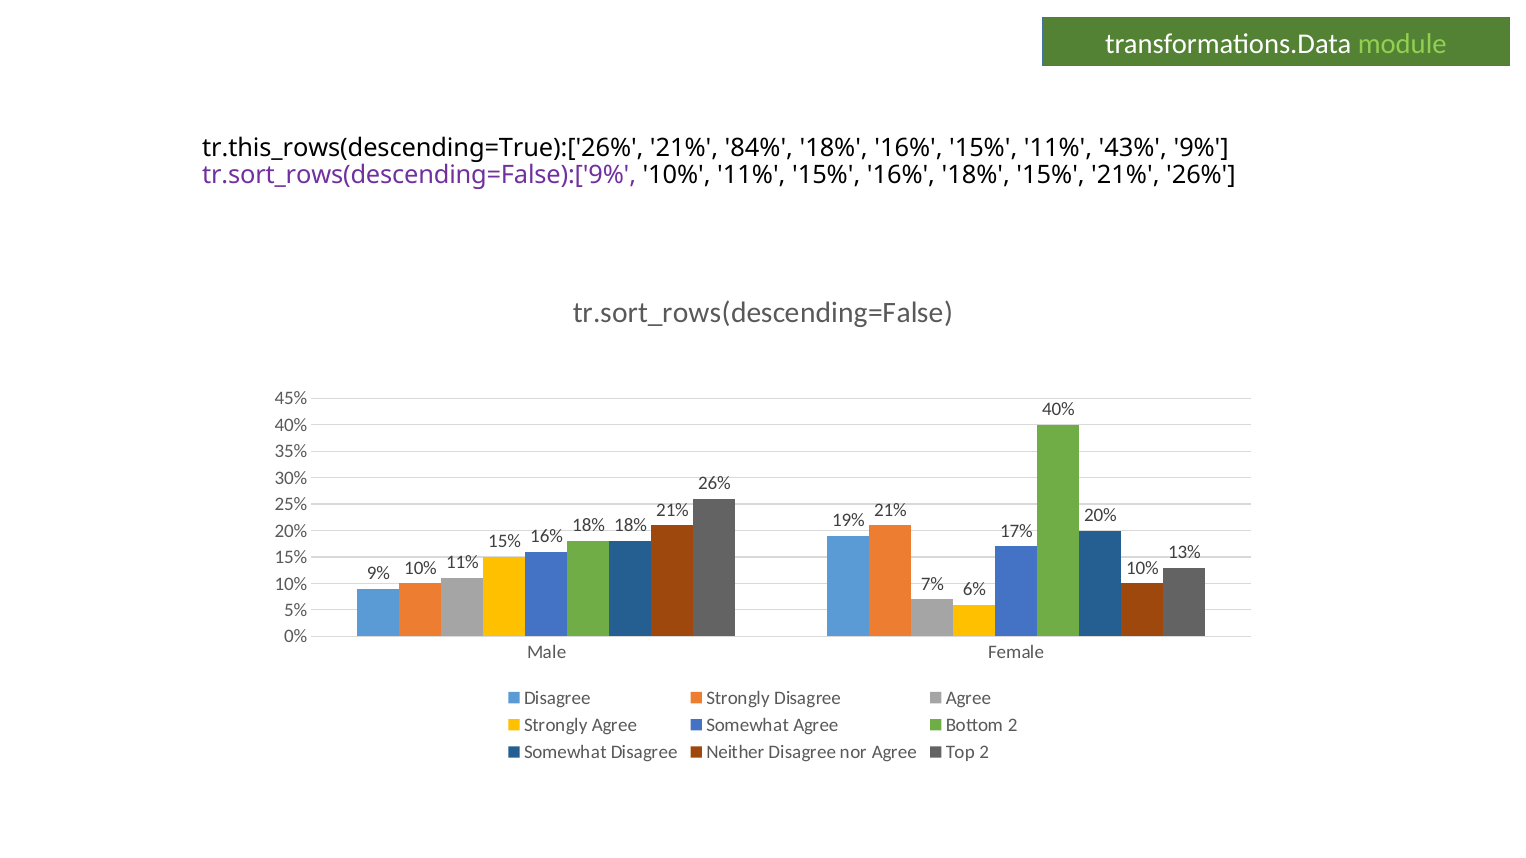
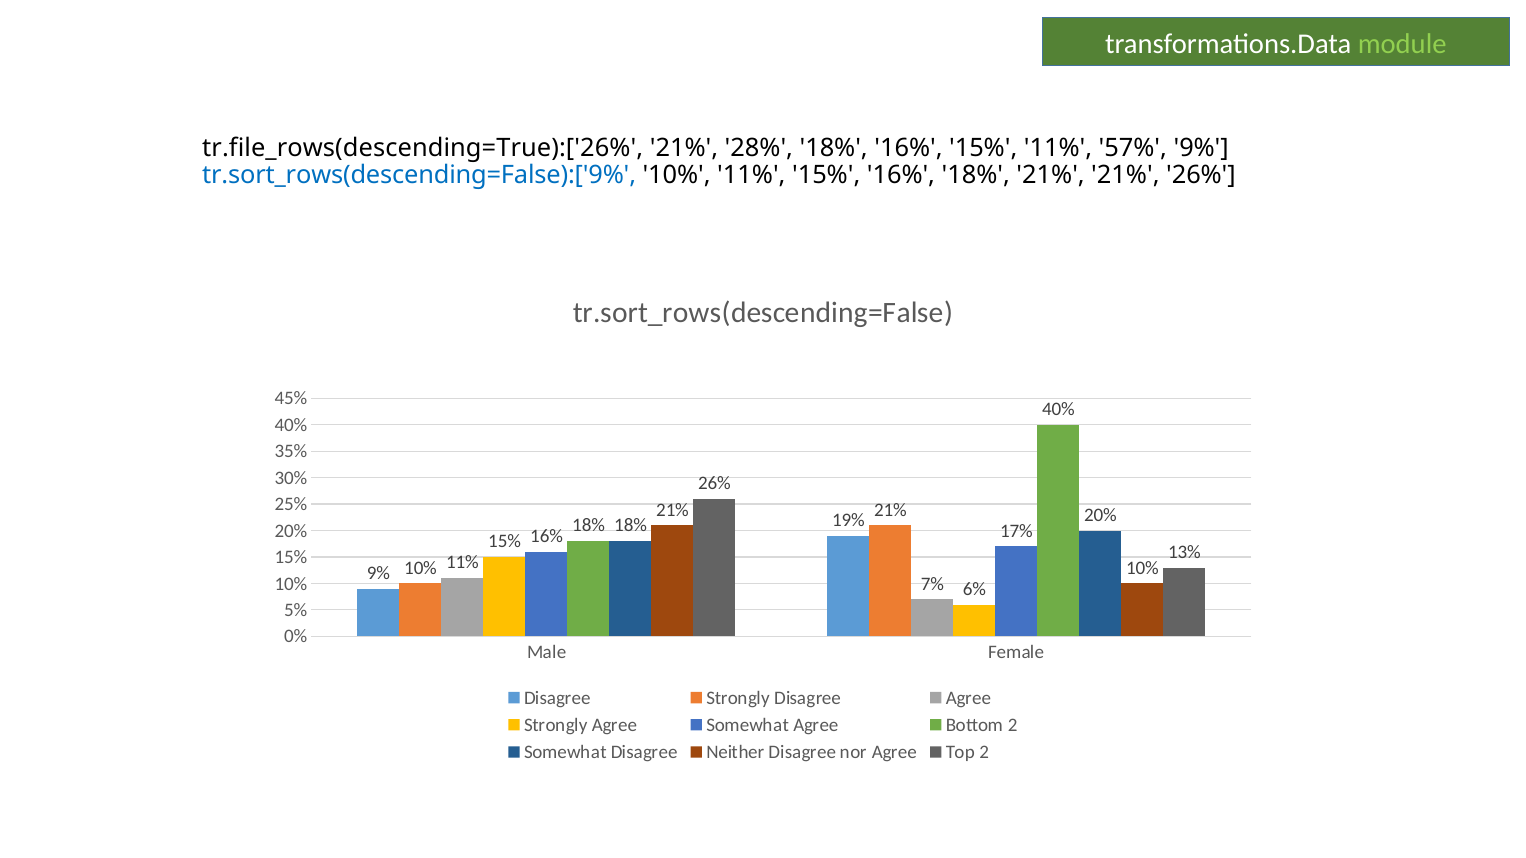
tr.this_rows(descending=True):['26%: tr.this_rows(descending=True):['26% -> tr.file_rows(descending=True):['26% (423, 148)
84%: 84% -> 28% (759, 148)
43%: 43% -> 57% (1133, 148)
tr.sort_rows(descending=False):['9% colour: purple -> blue (419, 175)
18% 15%: 15% -> 21% (1051, 175)
